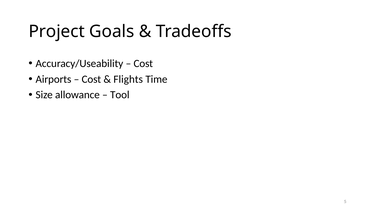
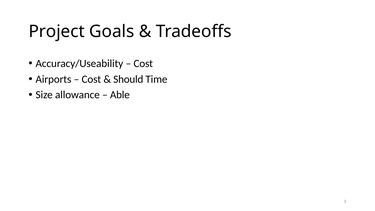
Flights: Flights -> Should (128, 79)
Tool: Tool -> Able (120, 95)
